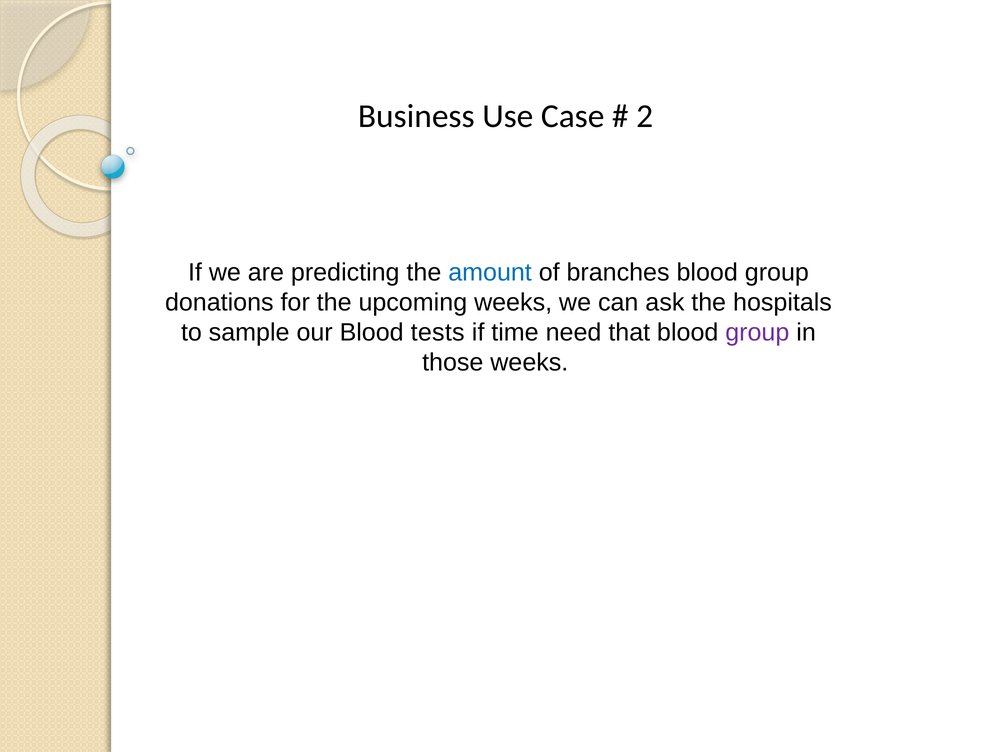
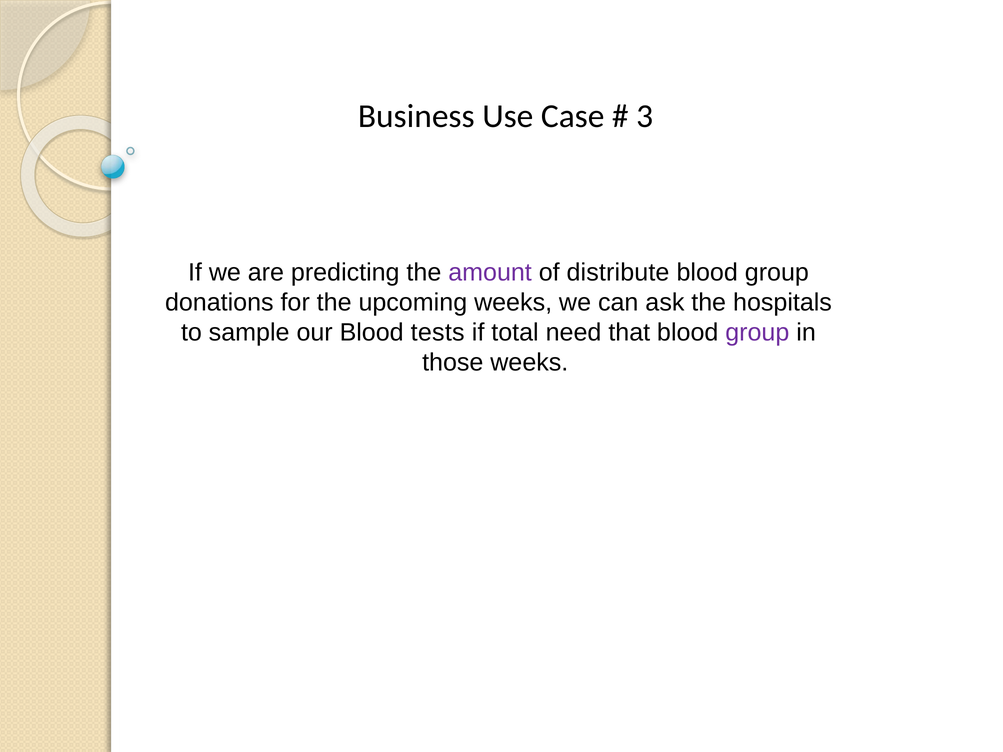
2: 2 -> 3 (645, 116)
amount colour: blue -> purple (490, 272)
branches: branches -> distribute (618, 272)
time: time -> total (515, 333)
